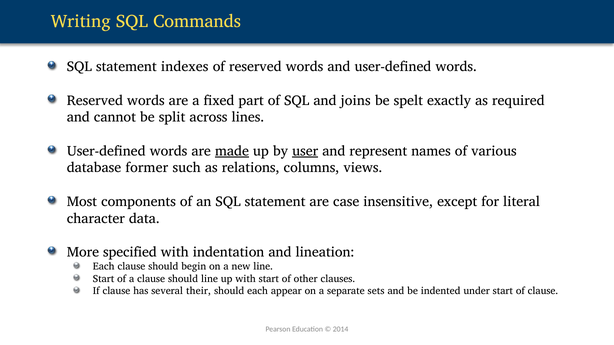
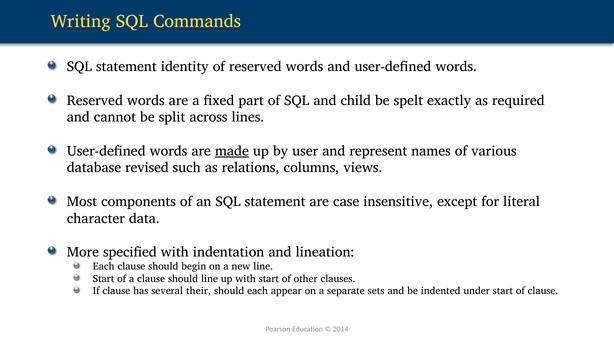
indexes: indexes -> identity (185, 67)
joins: joins -> child (356, 100)
user underline: present -> none (305, 151)
former: former -> revised (147, 168)
